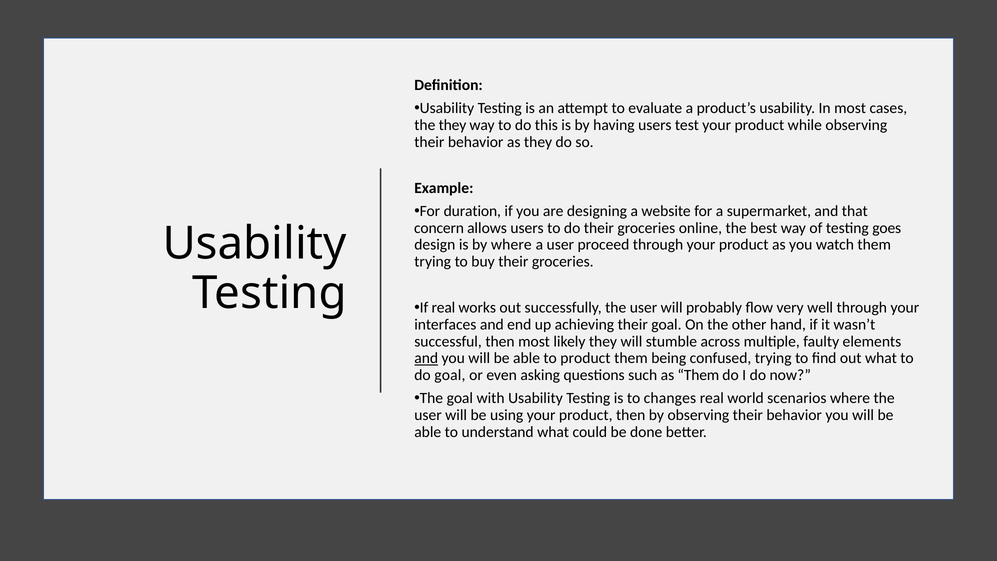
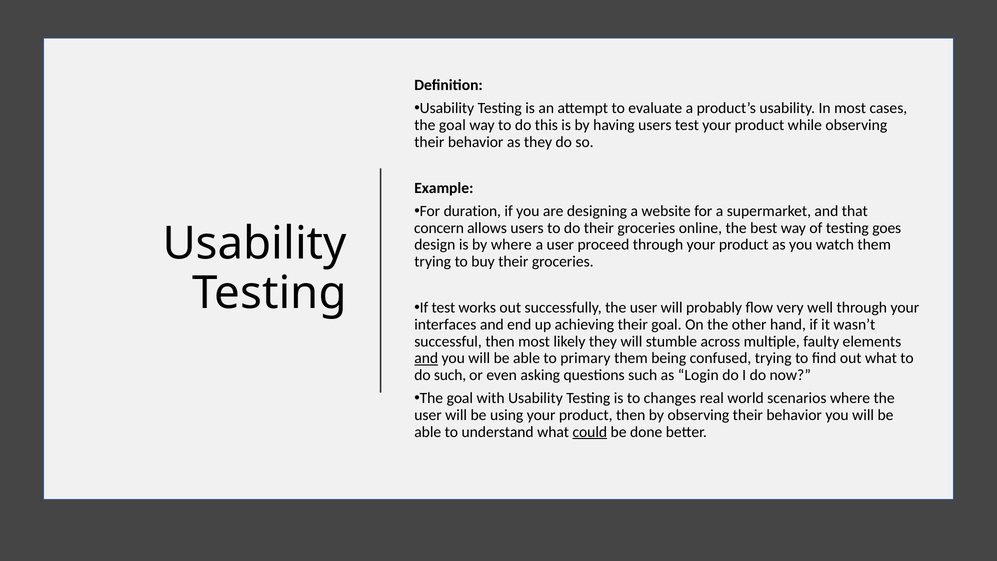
they: they -> goal (452, 125)
If real: real -> test (443, 308)
to product: product -> primary (585, 358)
do goal: goal -> such (450, 375)
as Them: Them -> Login (698, 375)
could underline: none -> present (590, 432)
